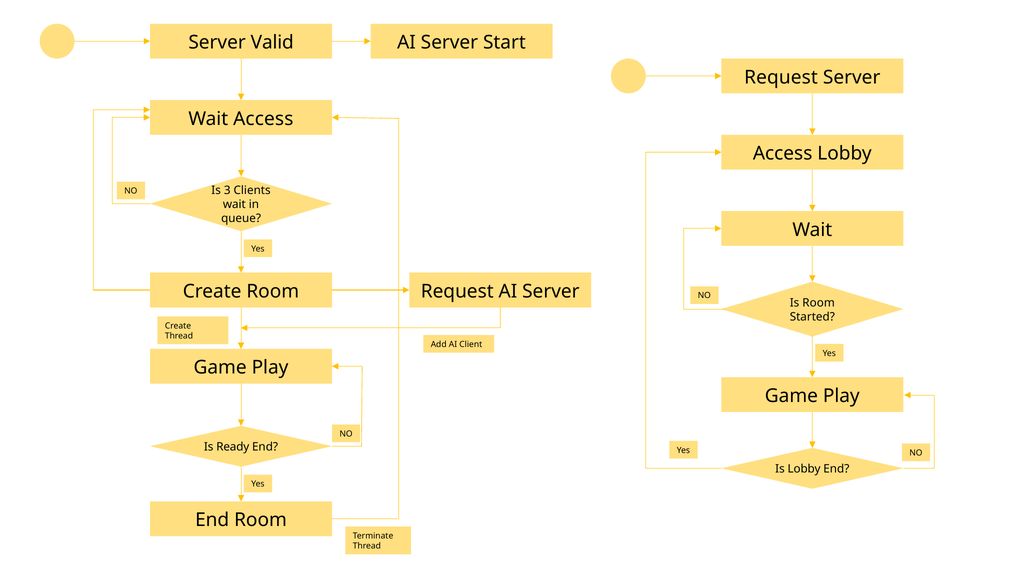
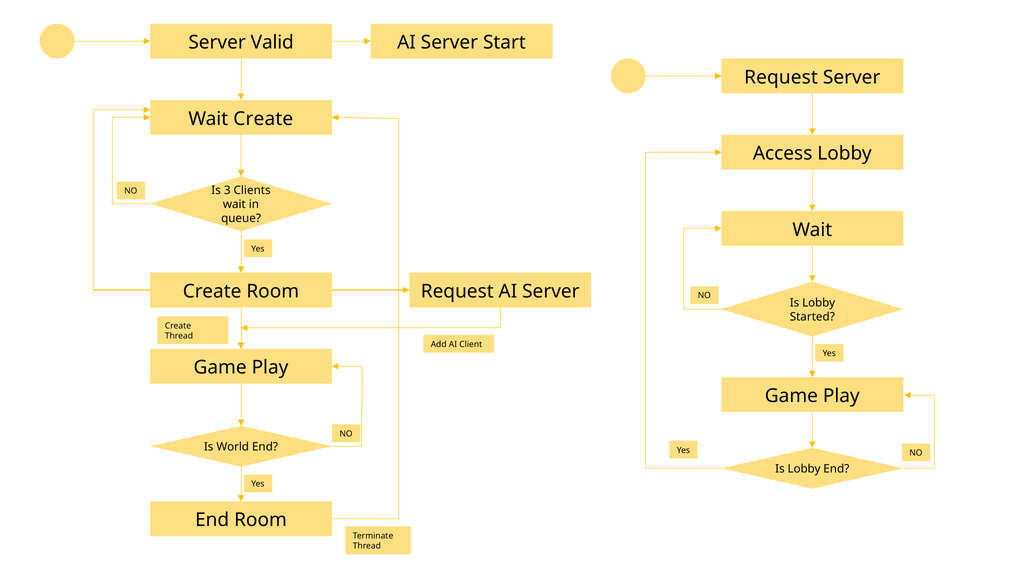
Wait Access: Access -> Create (263, 119)
Room: Room -> Lobby (819, 303)
Ready: Ready -> World (233, 447)
